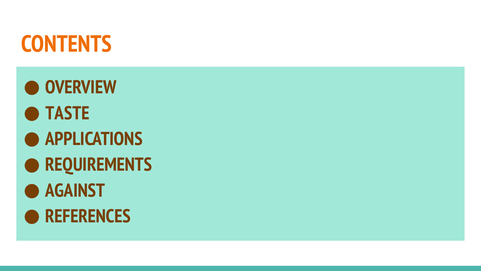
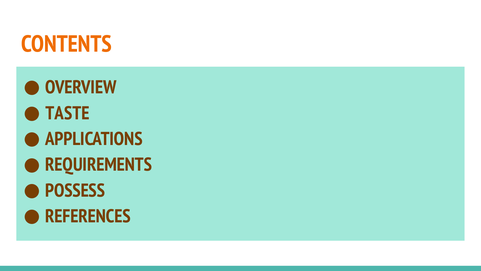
AGAINST: AGAINST -> POSSESS (75, 190)
